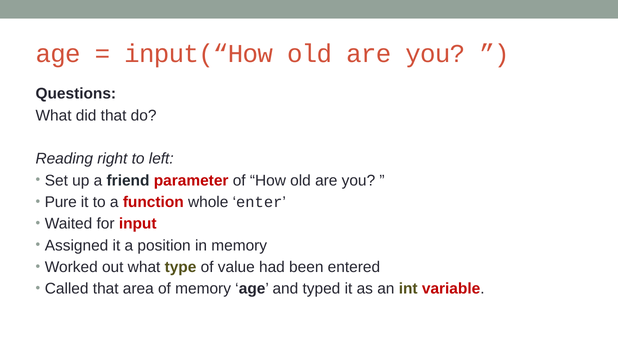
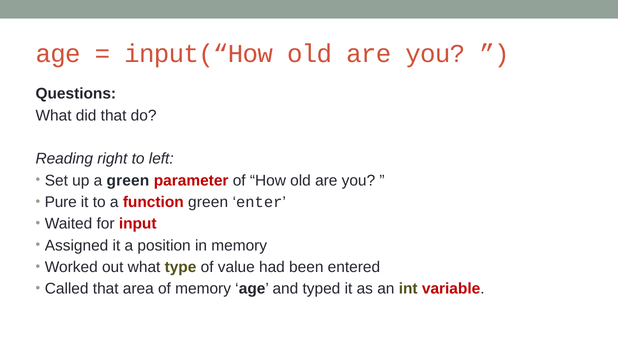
a friend: friend -> green (128, 180)
function whole: whole -> green (208, 202)
